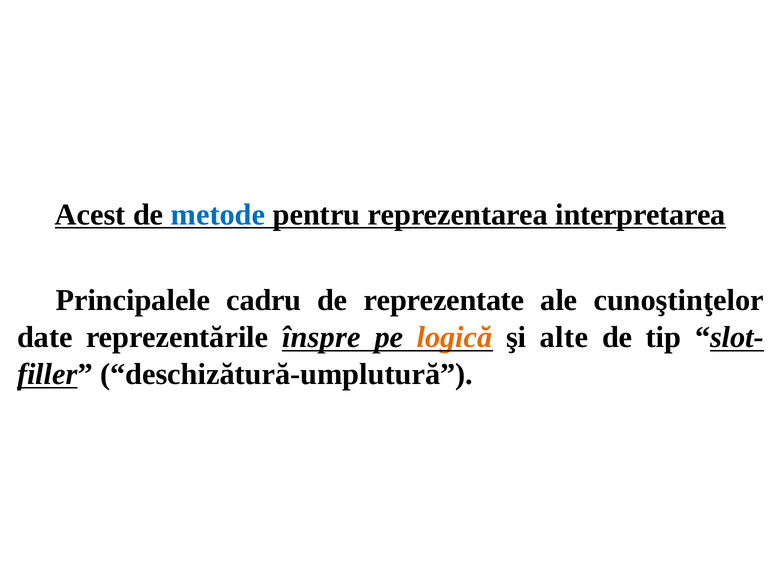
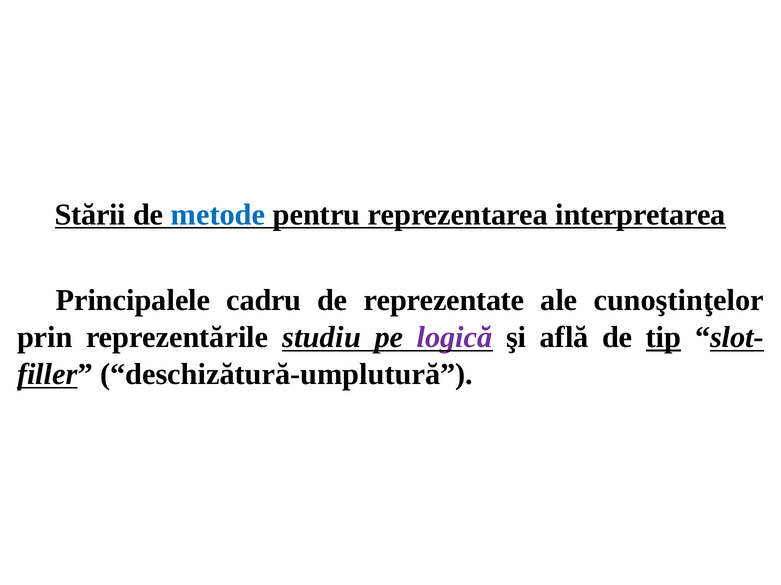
Acest: Acest -> Stării (90, 215)
date: date -> prin (45, 338)
înspre: înspre -> studiu (322, 338)
logică colour: orange -> purple (455, 338)
alte: alte -> află (564, 338)
tip underline: none -> present (664, 338)
